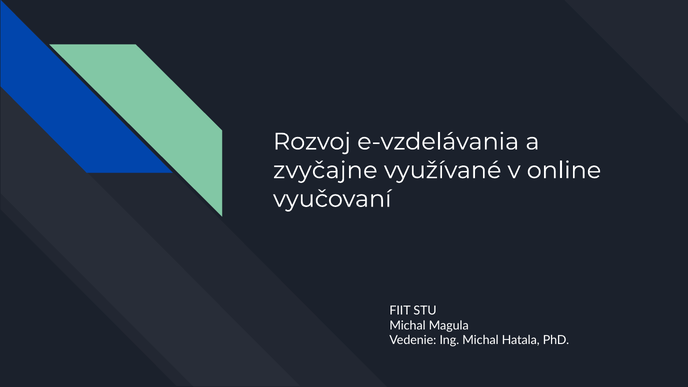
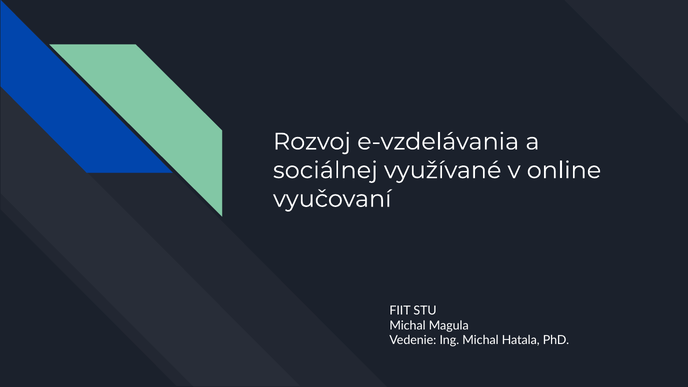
zvyčajne: zvyčajne -> sociálnej (325, 170)
